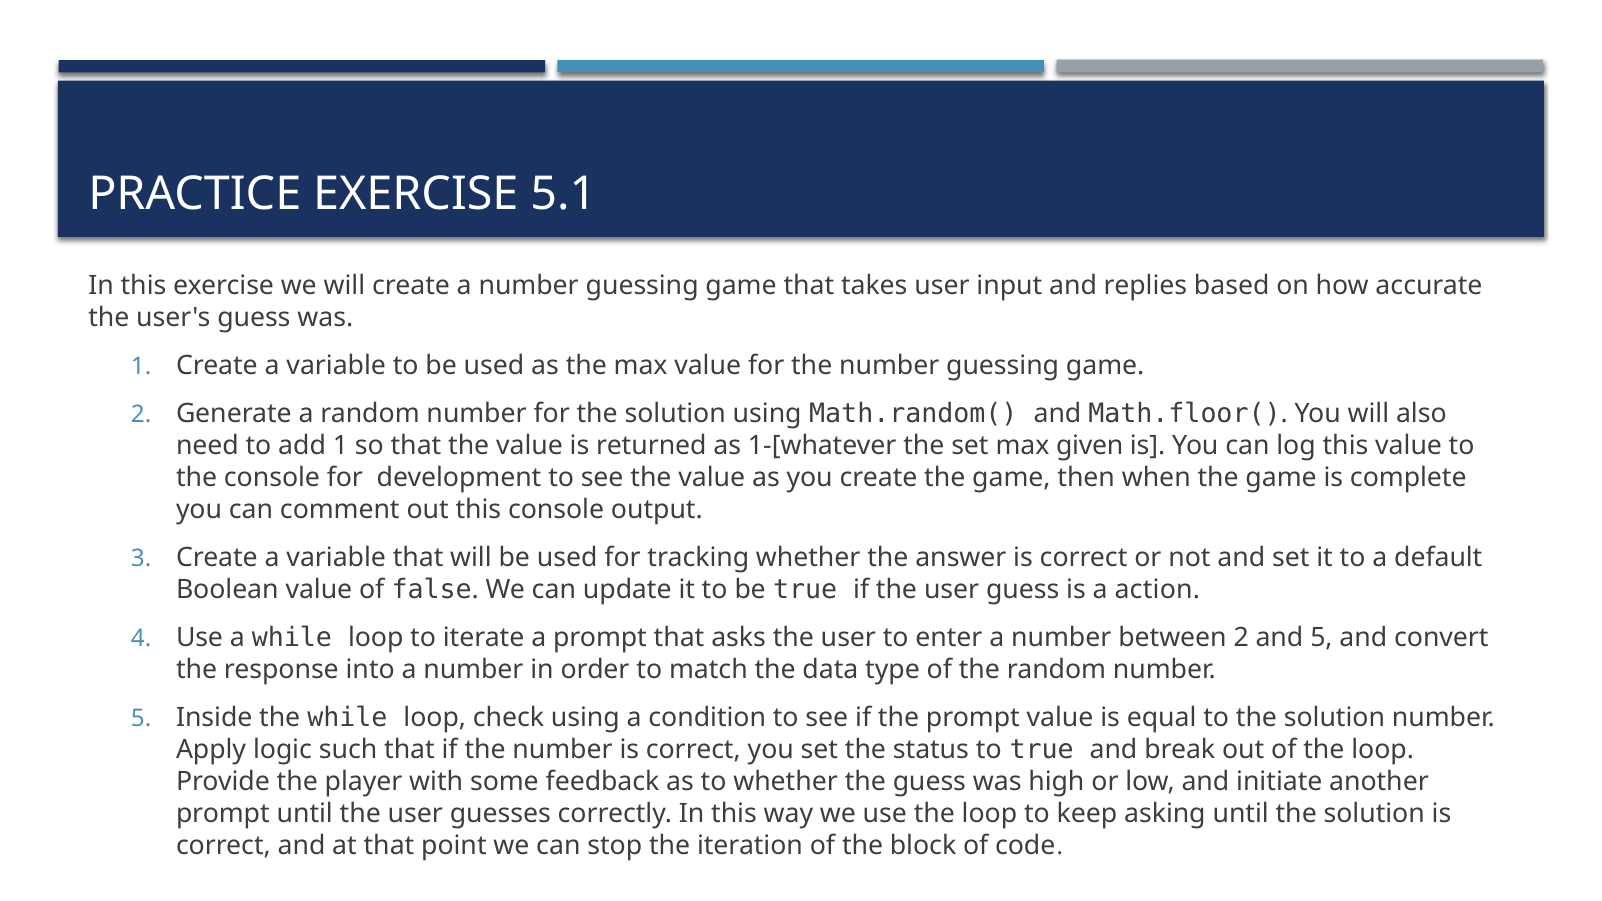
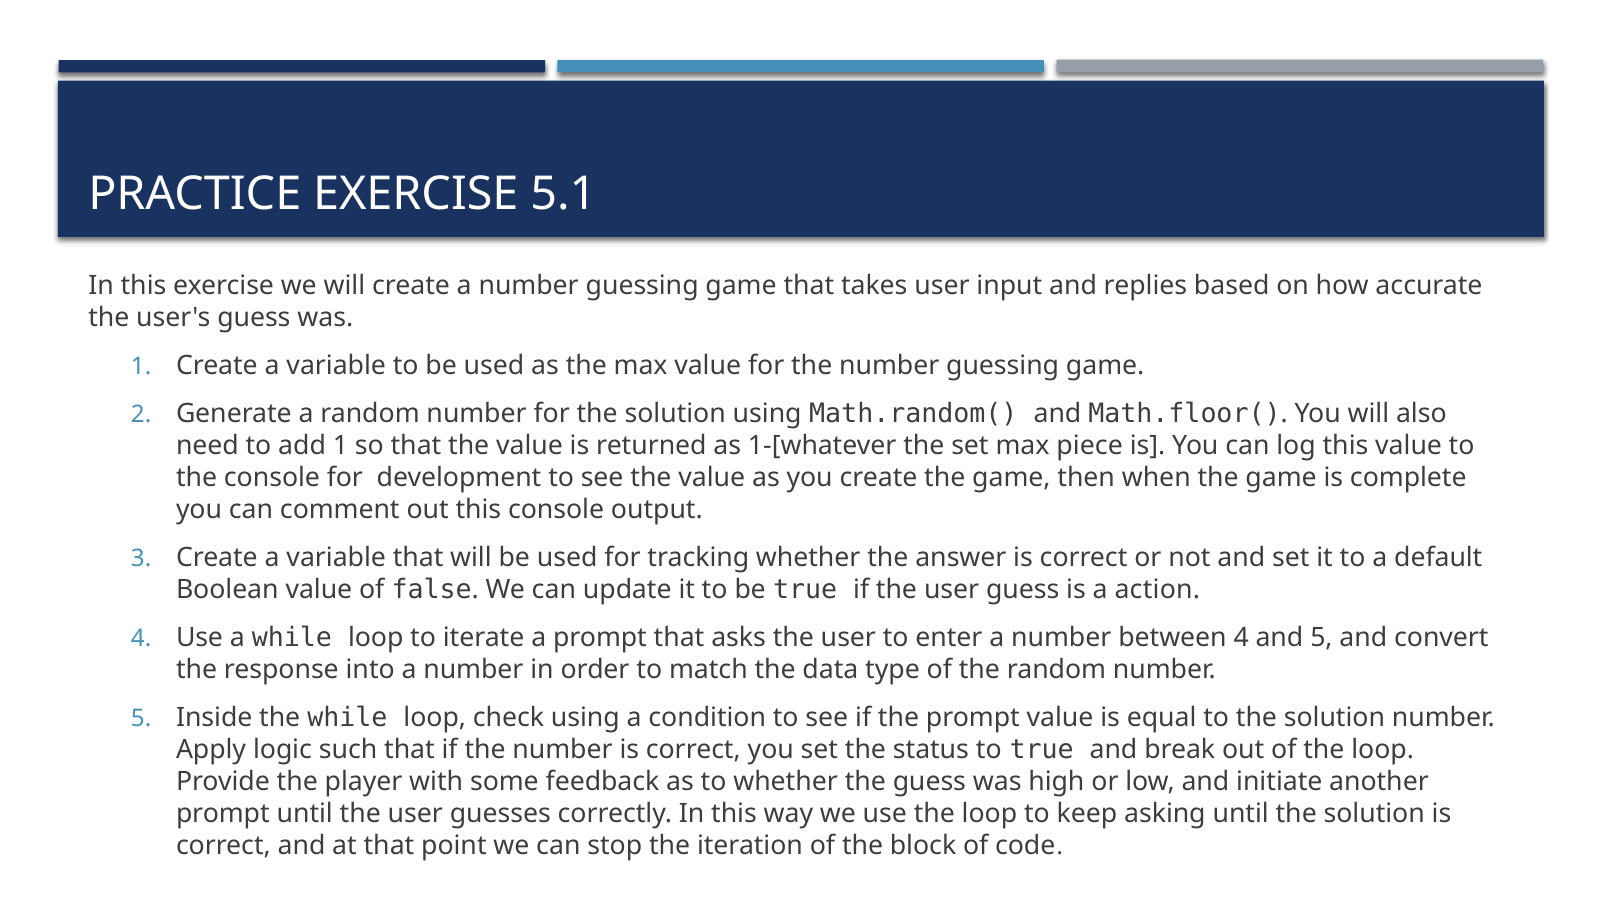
given: given -> piece (1090, 446)
between 2: 2 -> 4 (1241, 638)
